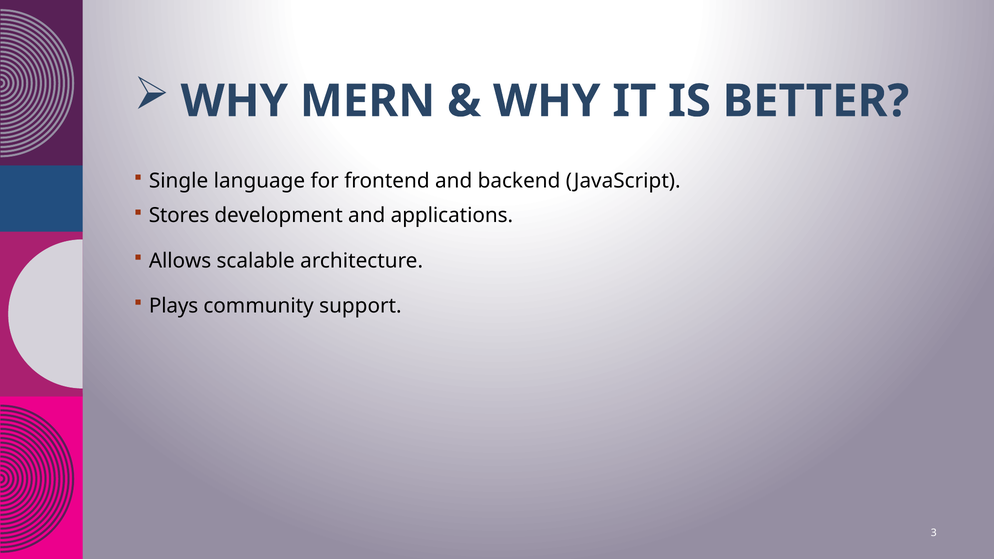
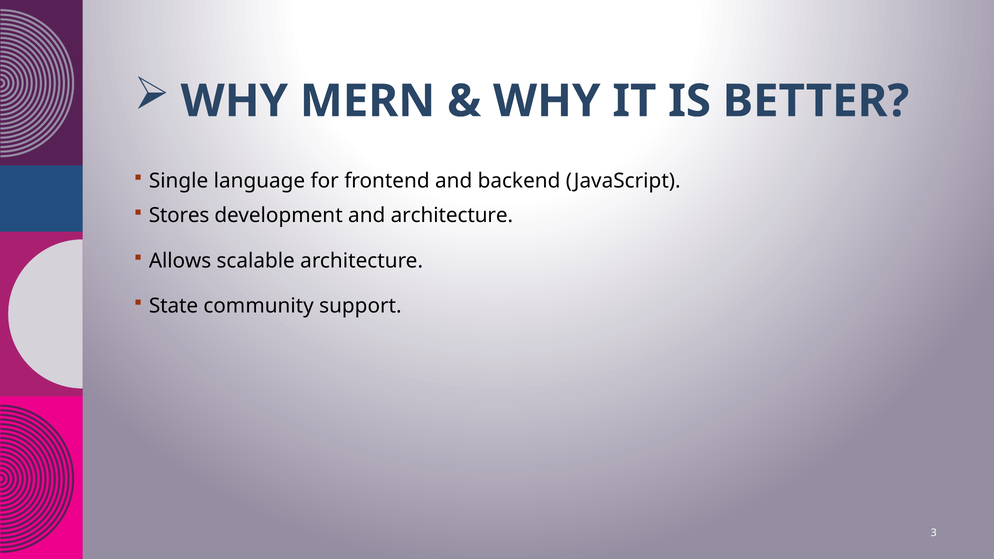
and applications: applications -> architecture (452, 216)
Plays: Plays -> State (174, 306)
